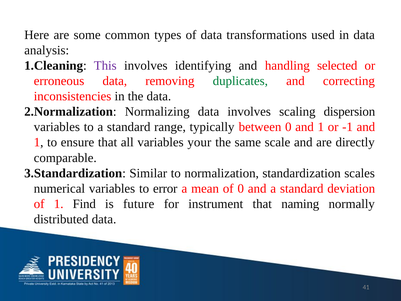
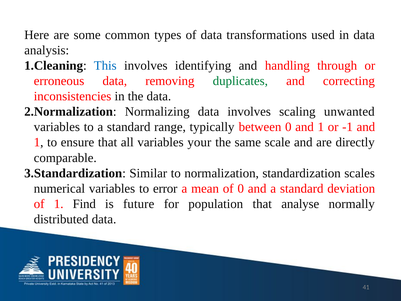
This colour: purple -> blue (105, 65)
selected: selected -> through (337, 65)
dispersion: dispersion -> unwanted (349, 112)
instrument: instrument -> population (216, 204)
naming: naming -> analyse (300, 204)
